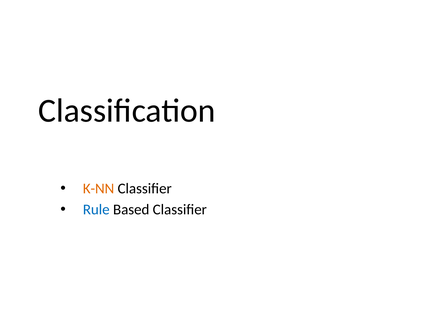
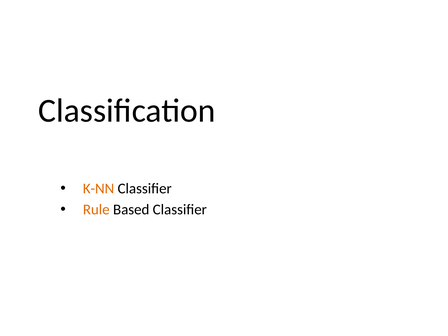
Rule colour: blue -> orange (96, 210)
